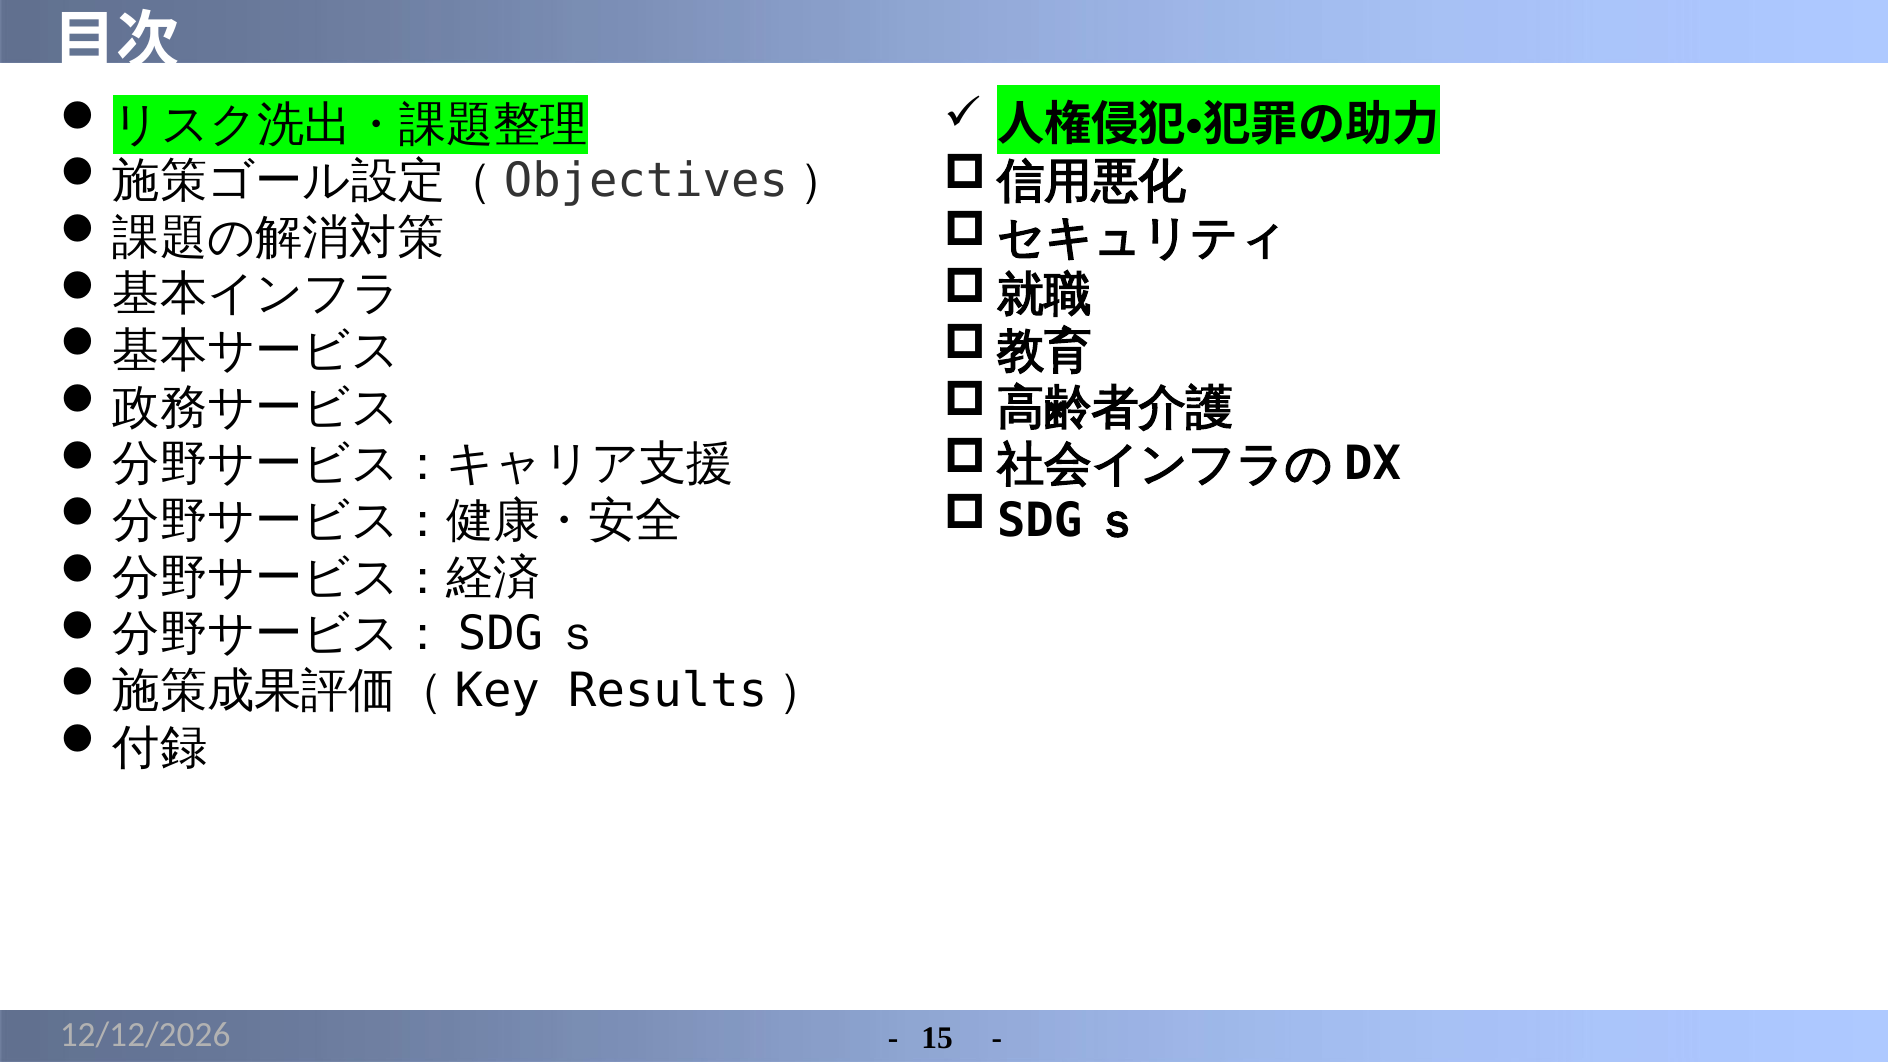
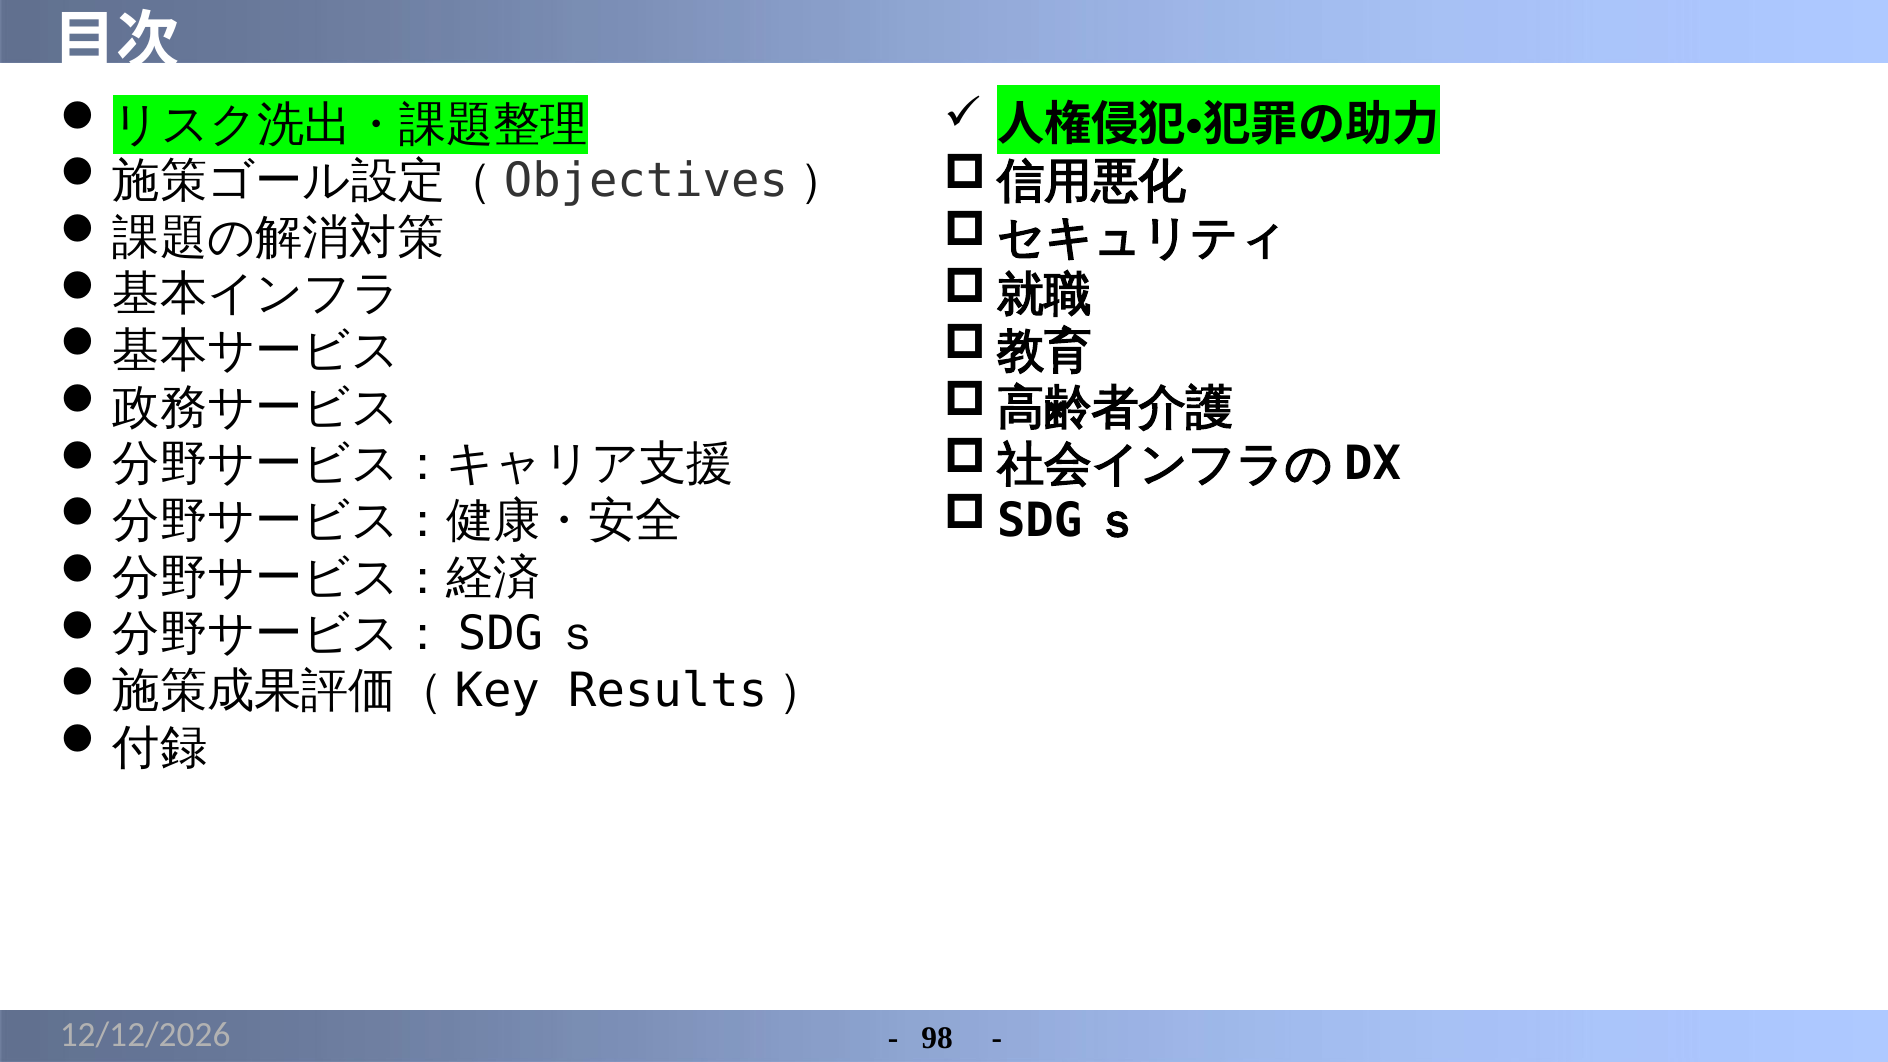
15: 15 -> 98 (937, 1038)
